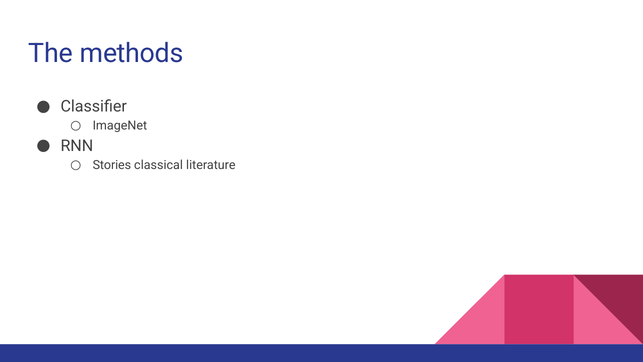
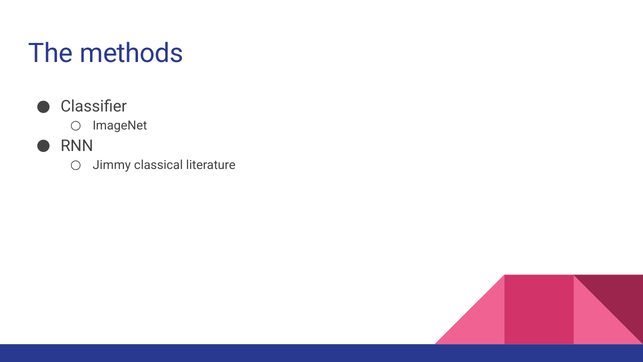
Stories: Stories -> Jimmy (112, 165)
